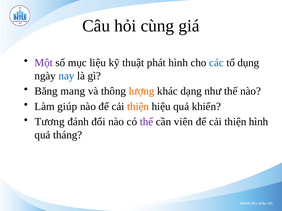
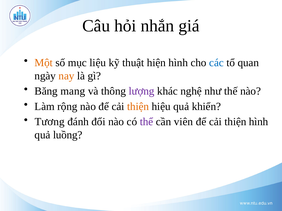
cùng: cùng -> nhắn (157, 26)
Một colour: purple -> orange (44, 63)
phát: phát -> hiện (156, 63)
dụng: dụng -> quan (248, 63)
nay colour: blue -> orange (66, 76)
lượng colour: orange -> purple (142, 91)
dạng: dạng -> nghệ (191, 91)
giúp: giúp -> rộng (67, 107)
tháng: tháng -> luồng (68, 135)
